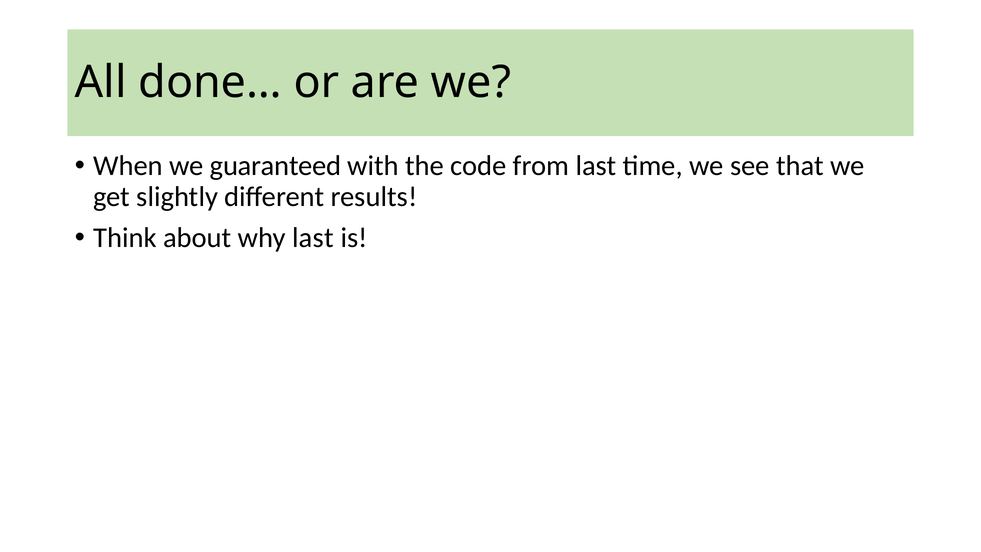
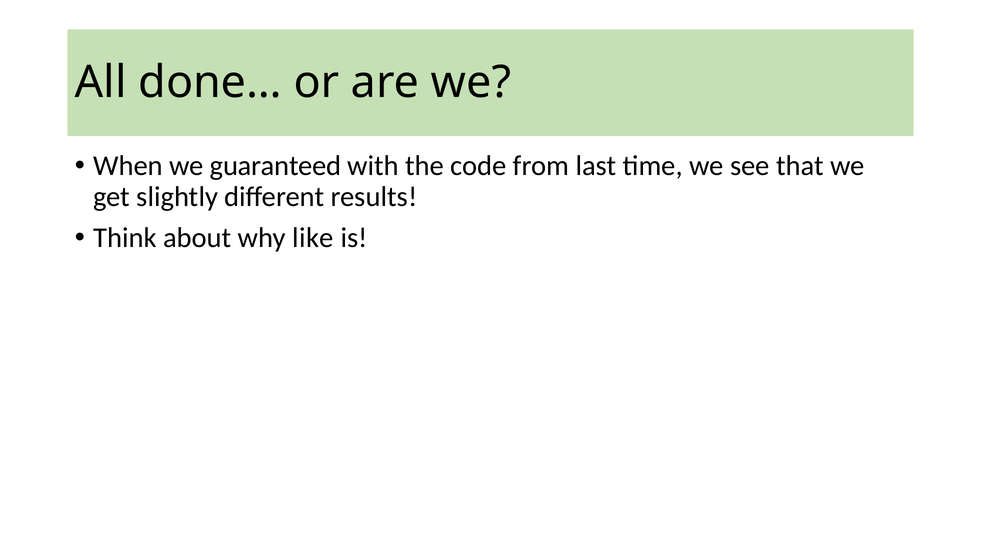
why last: last -> like (313, 238)
